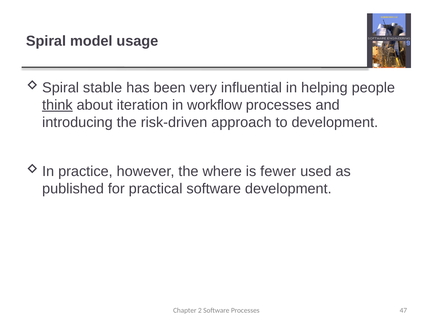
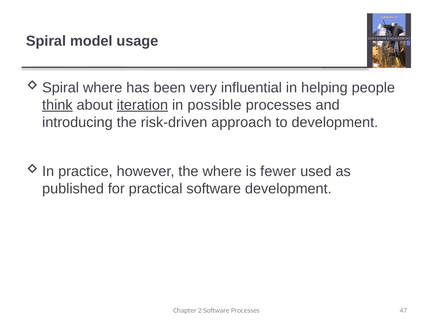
stable: stable -> where (103, 88)
iteration underline: none -> present (142, 105)
workflow: workflow -> possible (214, 105)
